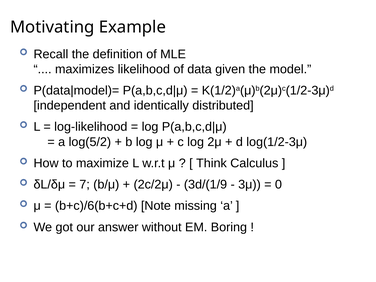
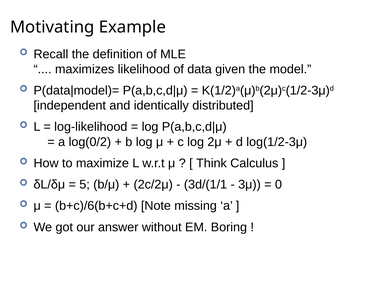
log(5/2: log(5/2 -> log(0/2 (90, 142)
7: 7 -> 5 (85, 185)
3d/(1/9: 3d/(1/9 -> 3d/(1/1 (206, 185)
